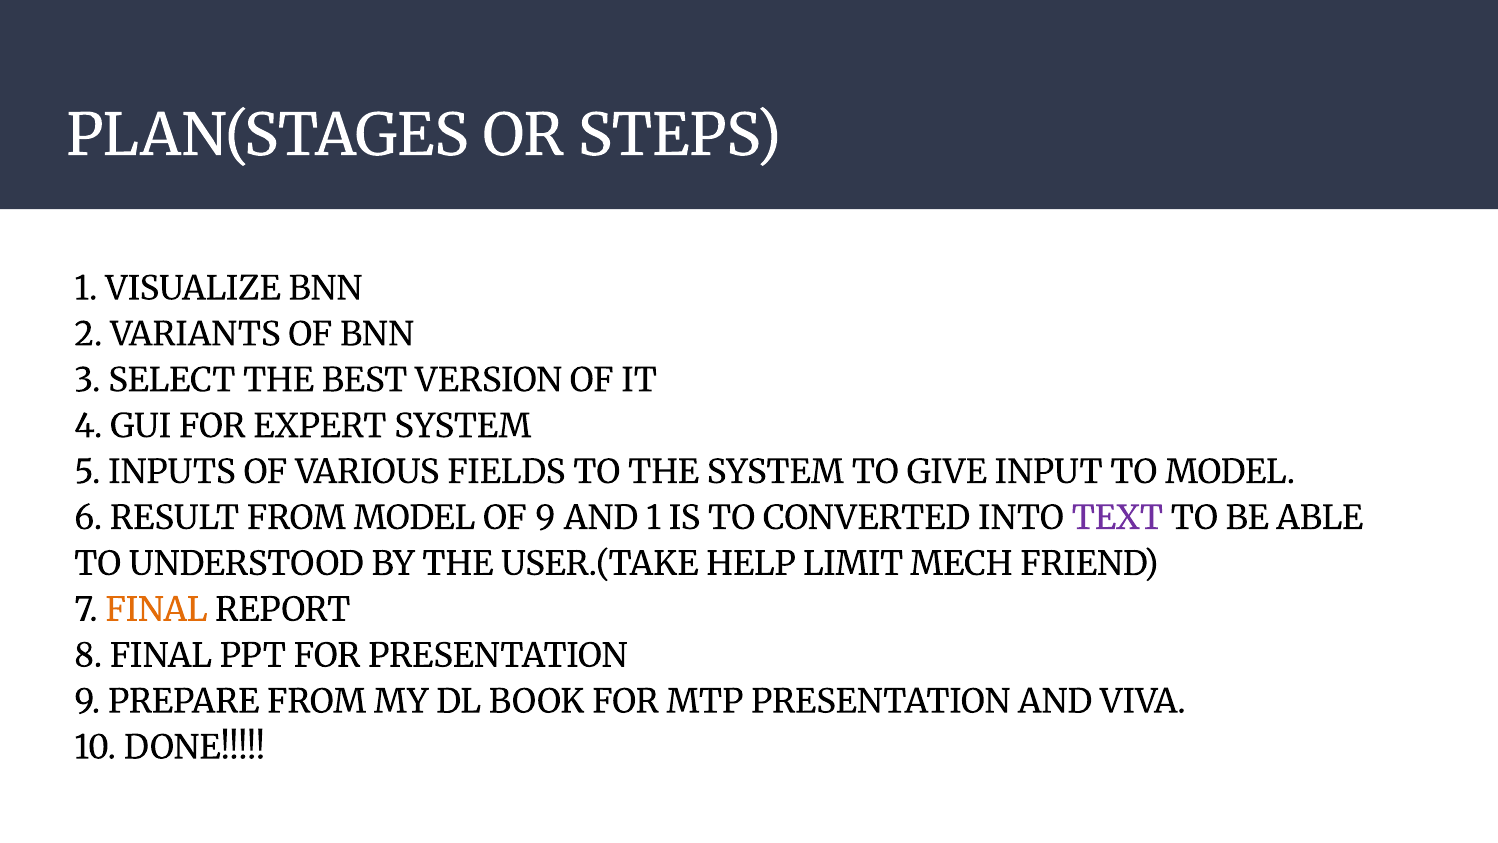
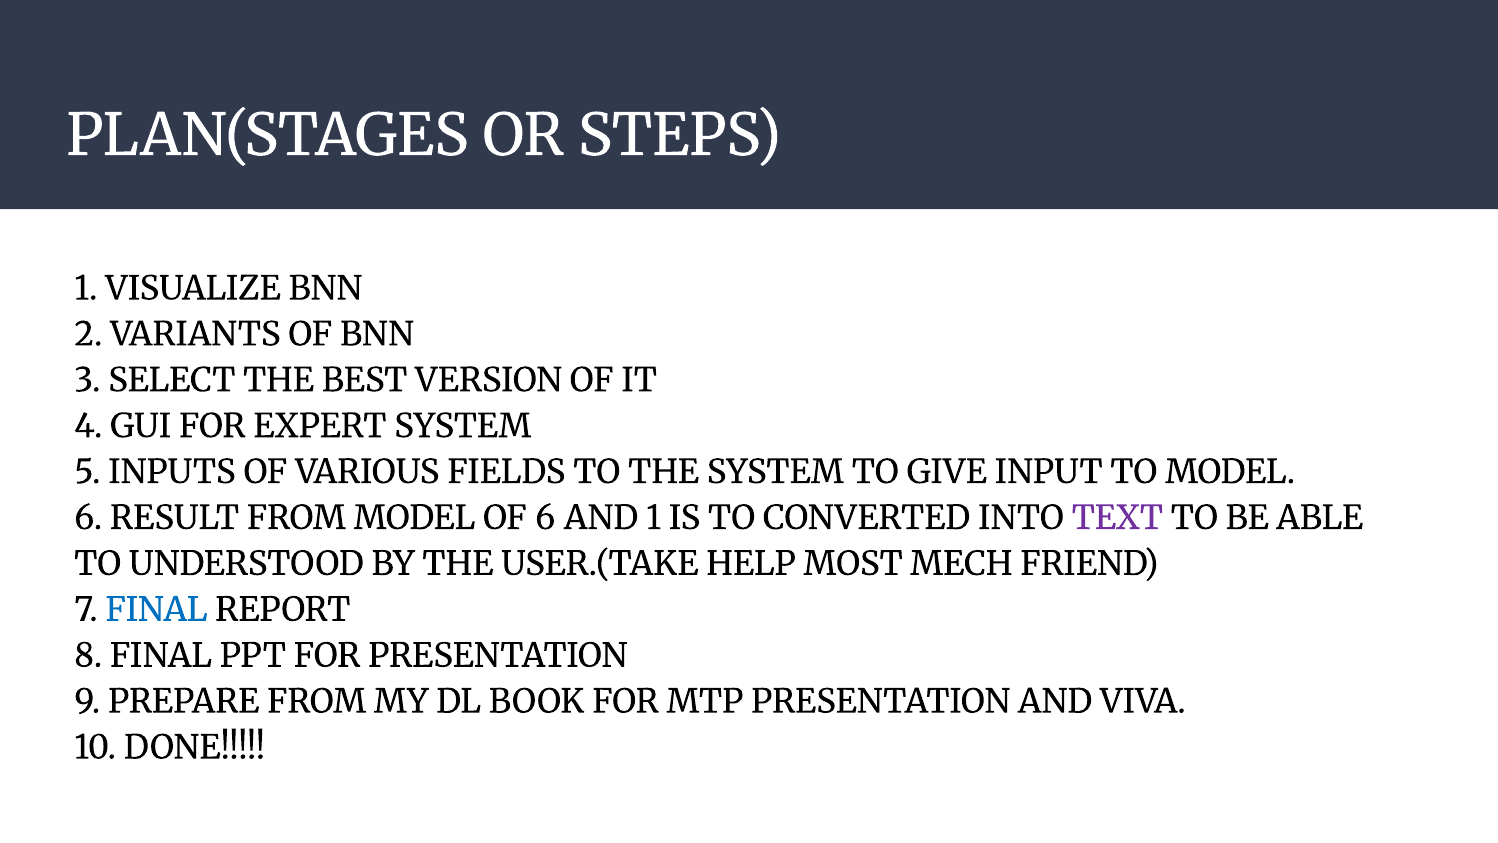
OF 9: 9 -> 6 (545, 518)
LIMIT: LIMIT -> MOST (853, 564)
FINAL colour: orange -> blue (156, 610)
